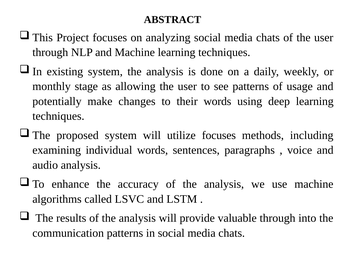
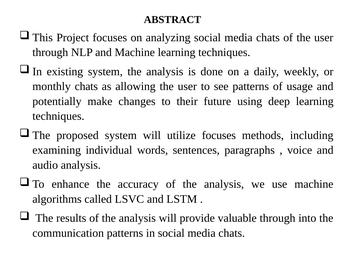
monthly stage: stage -> chats (86, 87)
their words: words -> future (217, 102)
